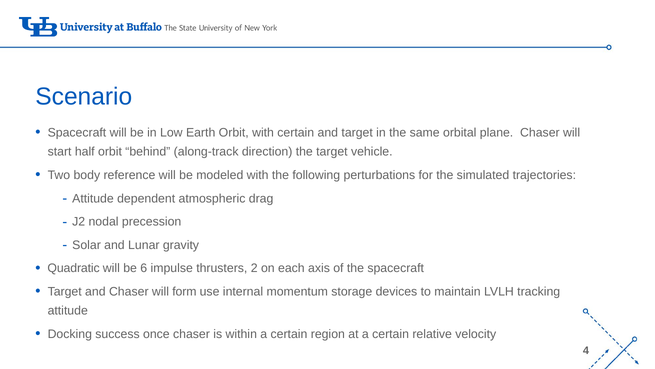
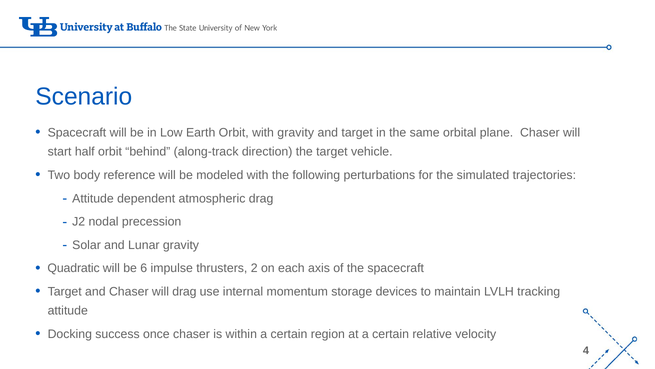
with certain: certain -> gravity (296, 133)
will form: form -> drag (184, 291)
